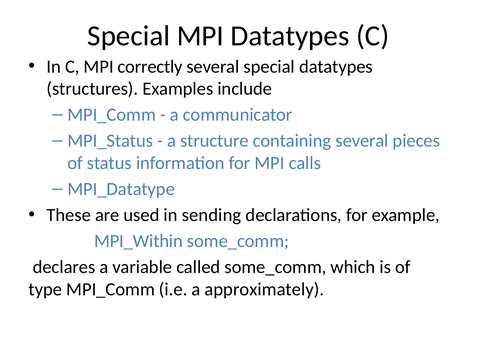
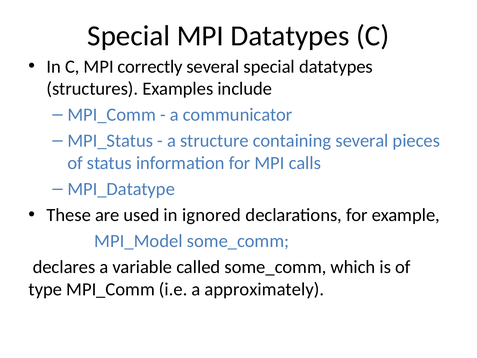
sending: sending -> ignored (212, 215)
MPI_Within: MPI_Within -> MPI_Model (138, 241)
